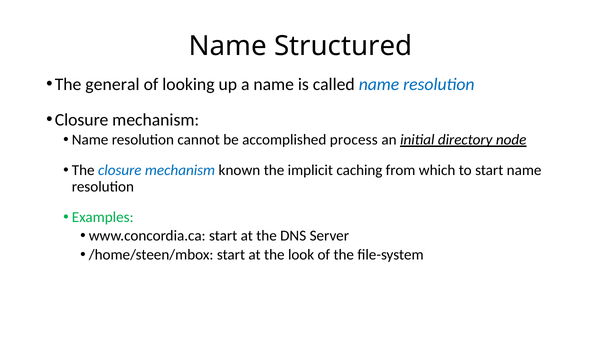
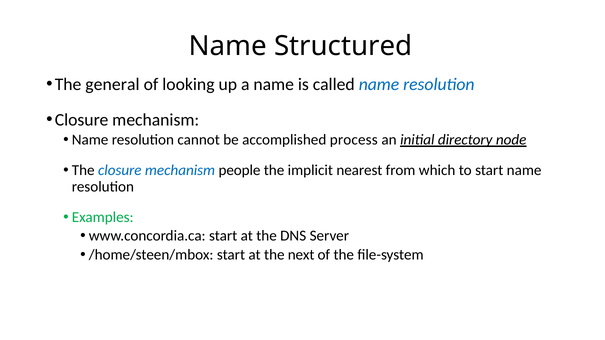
known: known -> people (240, 171)
caching: caching -> nearest (359, 171)
look: look -> next (301, 255)
